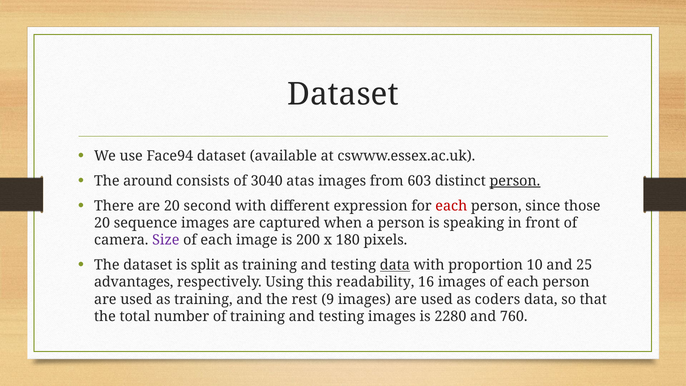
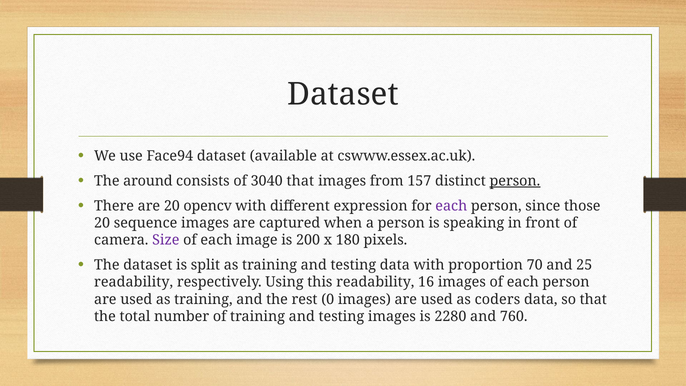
3040 atas: atas -> that (300, 181)
603: 603 -> 157 (419, 181)
second: second -> opencv (208, 206)
each colour: red -> purple (451, 206)
data underline: present -> none (395, 265)
10: 10 -> 70 (535, 265)
advantages: advantages -> readability (134, 282)
9: 9 -> 0 (328, 299)
